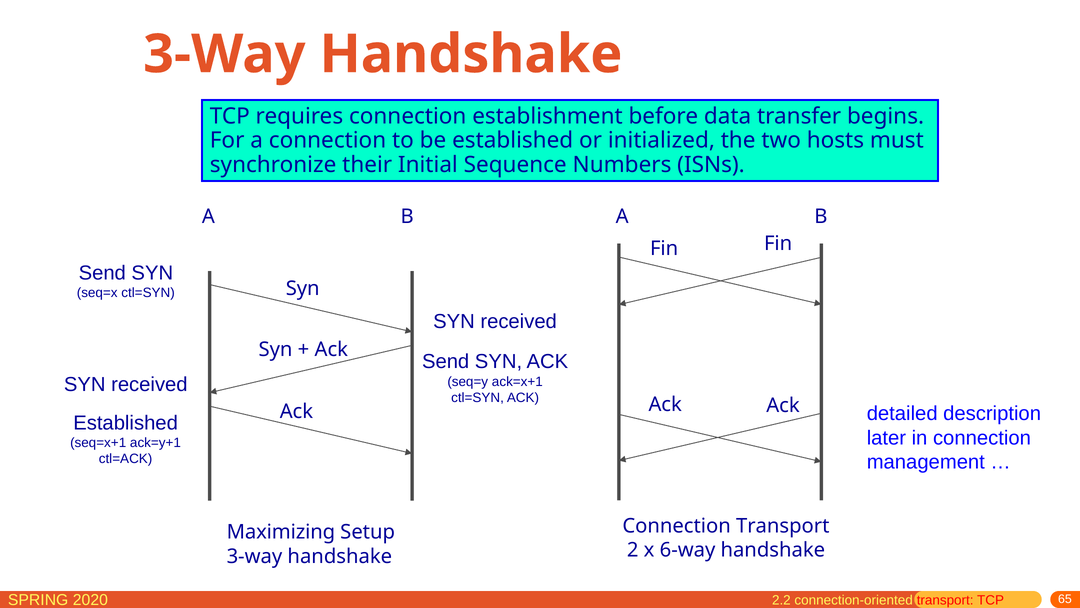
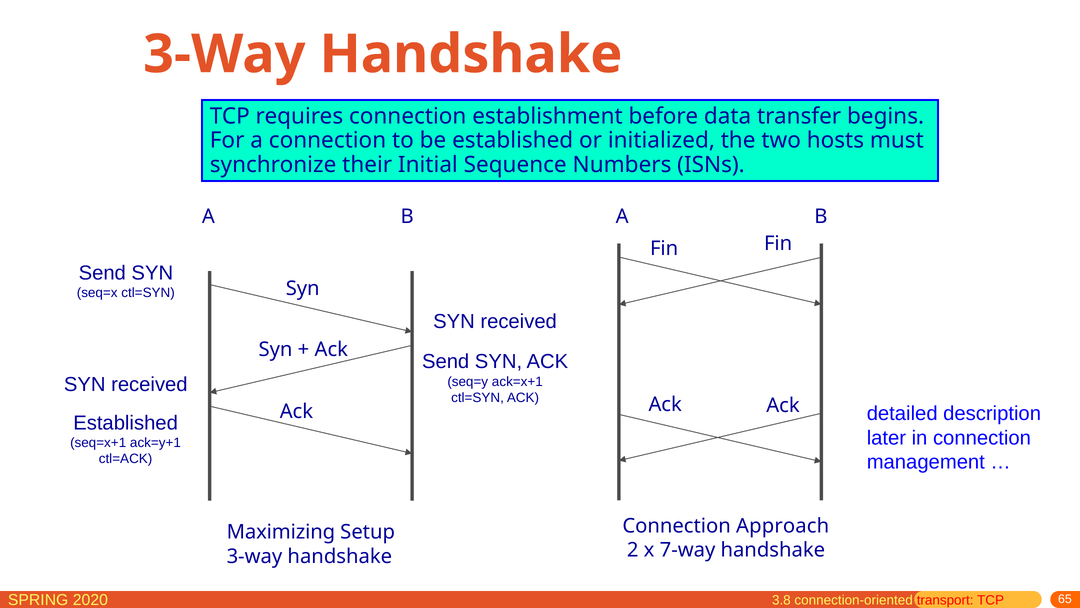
Connection Transport: Transport -> Approach (783, 526)
6-way: 6-way -> 7-way (688, 550)
2.2: 2.2 -> 3.8 (781, 600)
